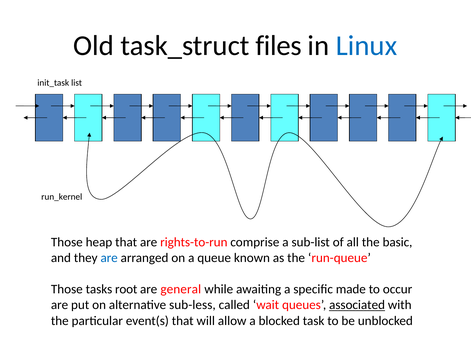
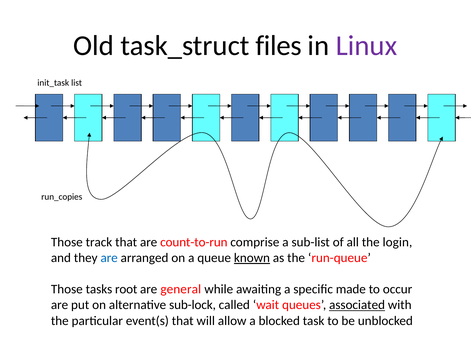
Linux colour: blue -> purple (366, 46)
run_kernel: run_kernel -> run_copies (62, 197)
heap: heap -> track (99, 242)
rights-to-run: rights-to-run -> count-to-run (194, 242)
basic: basic -> login (397, 242)
known underline: none -> present (252, 258)
sub-less: sub-less -> sub-lock (193, 305)
